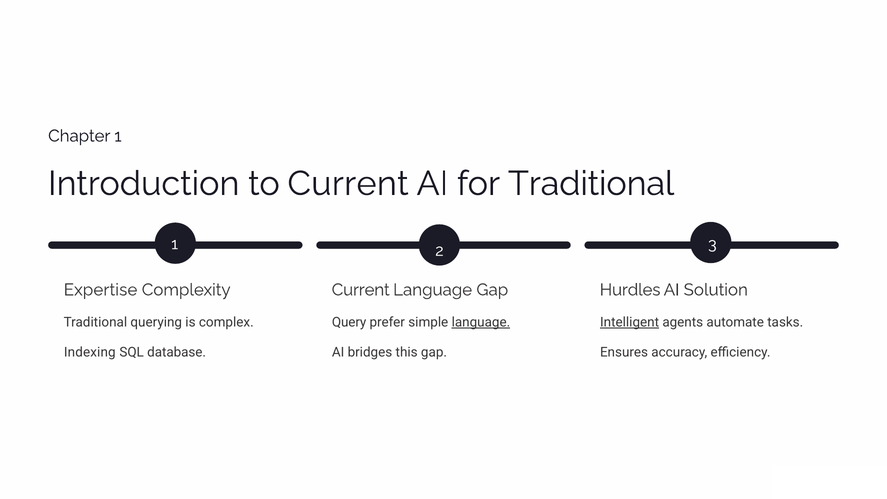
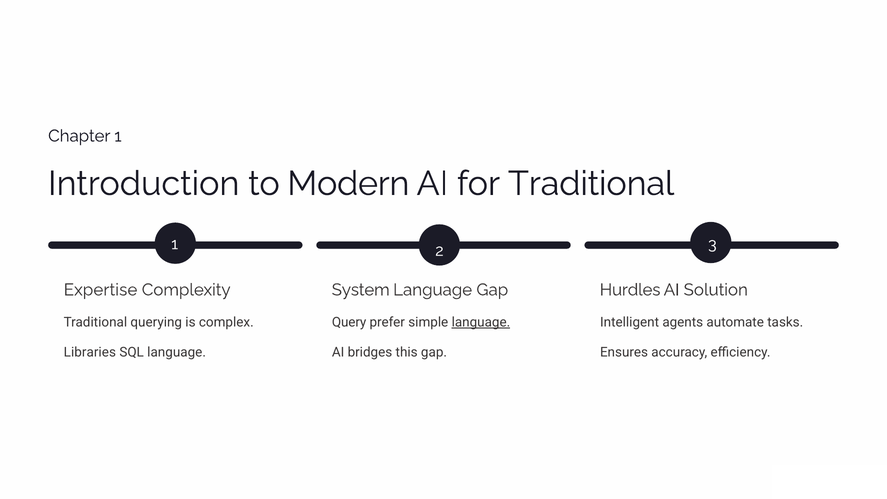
to Current: Current -> Modern (348, 184)
Current: Current -> System (361, 290)
Intelligent underline: present -> none (630, 322)
Indexing: Indexing -> Libraries (90, 352)
SQL database: database -> language (177, 352)
